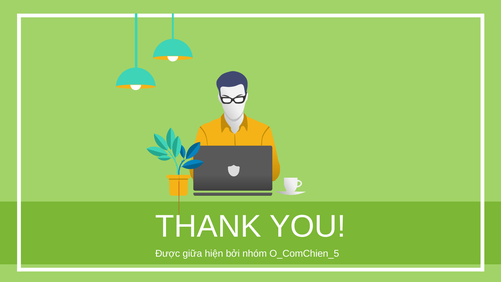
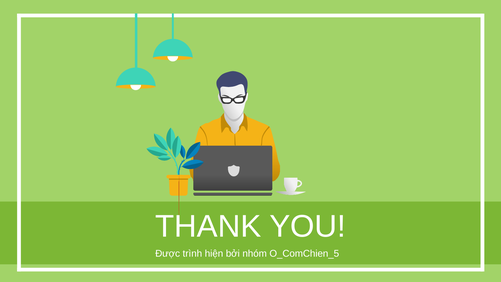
giữa: giữa -> trình (192, 254)
